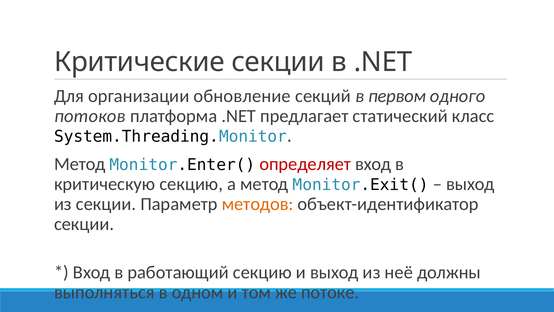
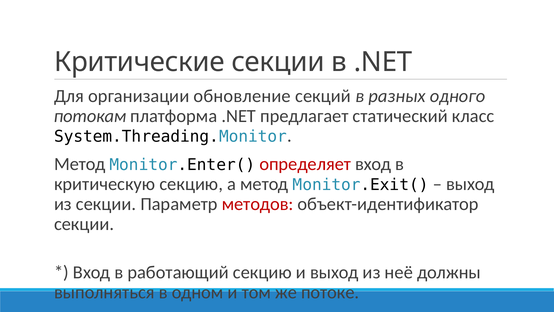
первом: первом -> разных (397, 96)
потоков: потоков -> потокам (90, 116)
методов colour: orange -> red (258, 204)
